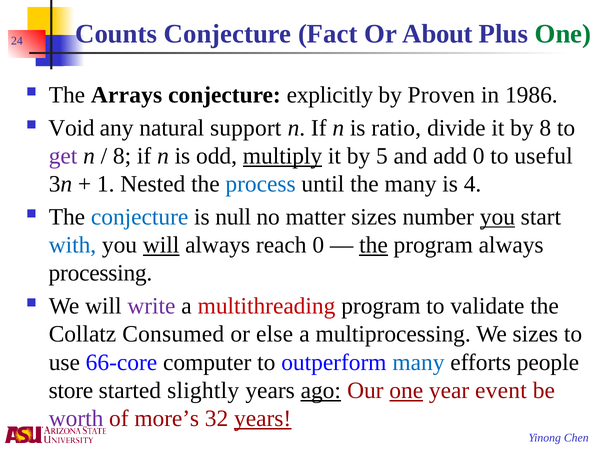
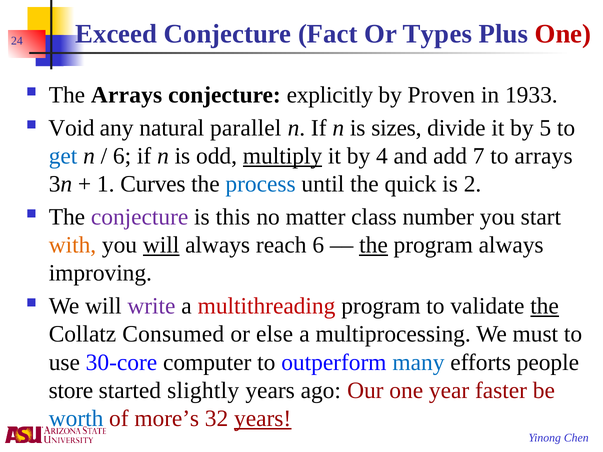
Counts: Counts -> Exceed (116, 34)
About: About -> Types (437, 34)
One colour: green -> red (563, 34)
1986: 1986 -> 1933 (531, 95)
support: support -> parallel (246, 128)
ratio: ratio -> sizes (396, 128)
by 8: 8 -> 5 (545, 128)
get colour: purple -> blue (63, 156)
8: 8 -> 6 (122, 156)
5: 5 -> 4 (382, 156)
add 0: 0 -> 7 (479, 156)
to useful: useful -> arrays (544, 156)
Nested: Nested -> Curves (153, 184)
the many: many -> quick (411, 184)
4: 4 -> 2 (473, 184)
conjecture colour: blue -> purple (140, 217)
null: null -> this (233, 217)
matter sizes: sizes -> class (374, 217)
you underline: present -> none (497, 217)
with colour: blue -> orange (72, 245)
reach 0: 0 -> 6 (318, 245)
processing: processing -> improving (100, 273)
the underline: none -> present (545, 306)
We sizes: sizes -> must (535, 334)
66-core: 66-core -> 30-core (121, 363)
ago underline: present -> none (321, 391)
one underline: present -> none (406, 391)
event: event -> faster (501, 391)
worth colour: purple -> blue (76, 419)
